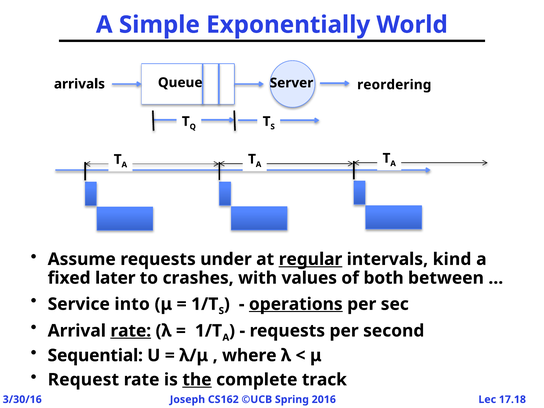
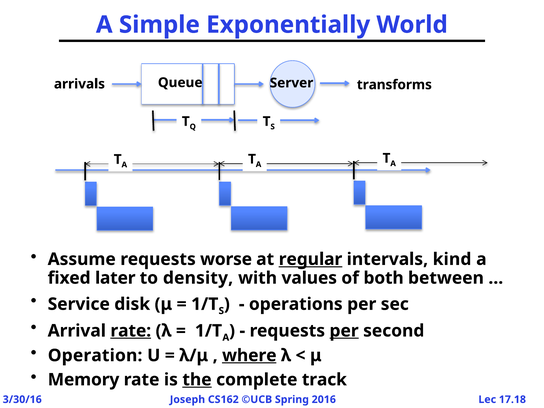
reordering: reordering -> transforms (394, 85)
under: under -> worse (226, 259)
crashes: crashes -> density (198, 278)
into: into -> disk (132, 304)
operations underline: present -> none (296, 304)
per underline: none -> present (344, 331)
Sequential: Sequential -> Operation (95, 355)
where underline: none -> present (249, 355)
Request: Request -> Memory (84, 380)
